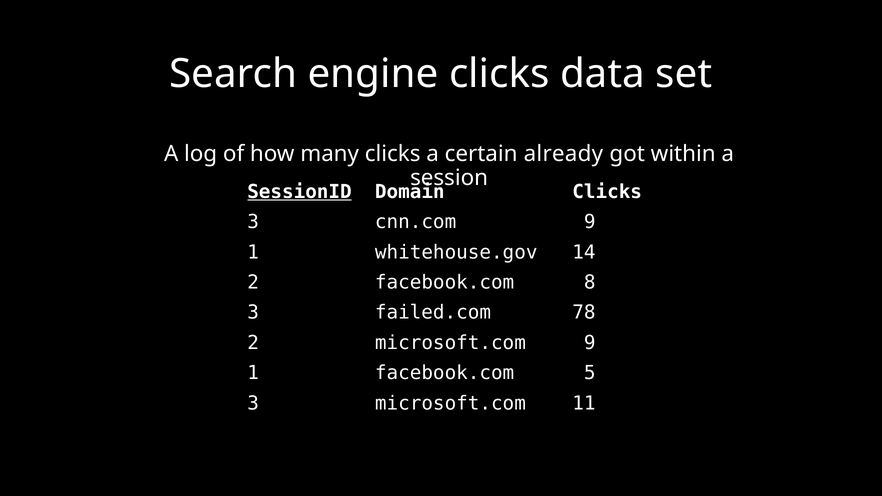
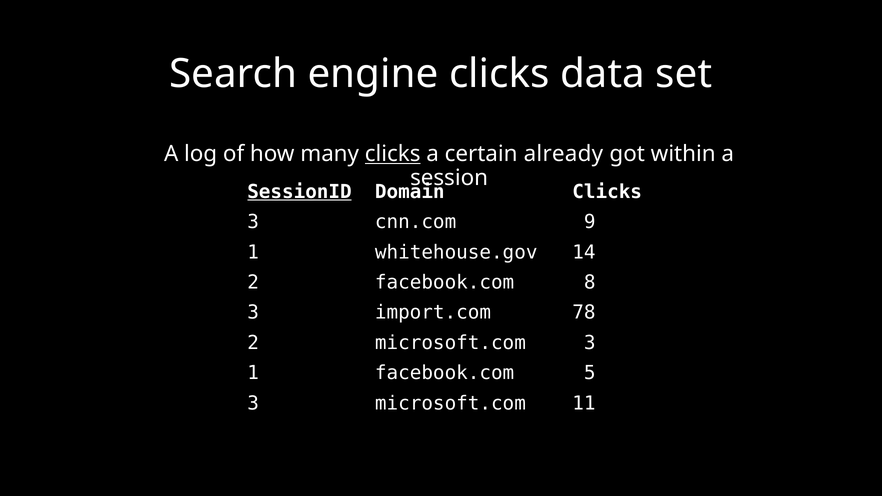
clicks underline: none -> present (393, 154)
failed.com: failed.com -> import.com (433, 313)
microsoft.com 9: 9 -> 3 (590, 343)
